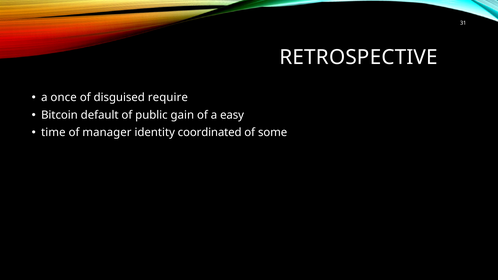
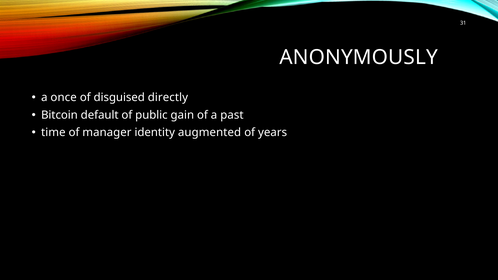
RETROSPECTIVE: RETROSPECTIVE -> ANONYMOUSLY (359, 57)
require: require -> directly (168, 98)
easy: easy -> past (232, 115)
coordinated: coordinated -> augmented (210, 133)
some: some -> years (273, 133)
